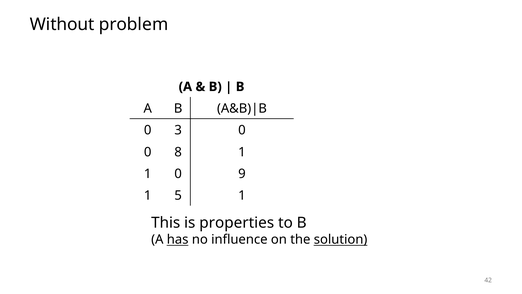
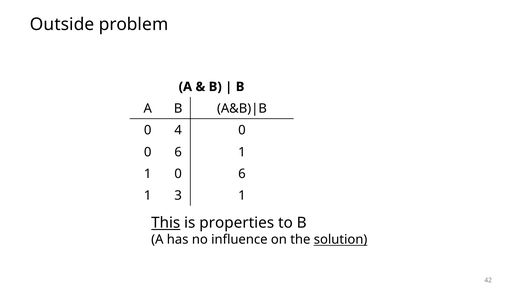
Without: Without -> Outside (62, 24)
3: 3 -> 4 (178, 130)
8: 8 -> 6 (178, 152)
1 0 9: 9 -> 6 (242, 174)
5: 5 -> 3 (178, 195)
This underline: none -> present (166, 223)
has underline: present -> none (178, 239)
